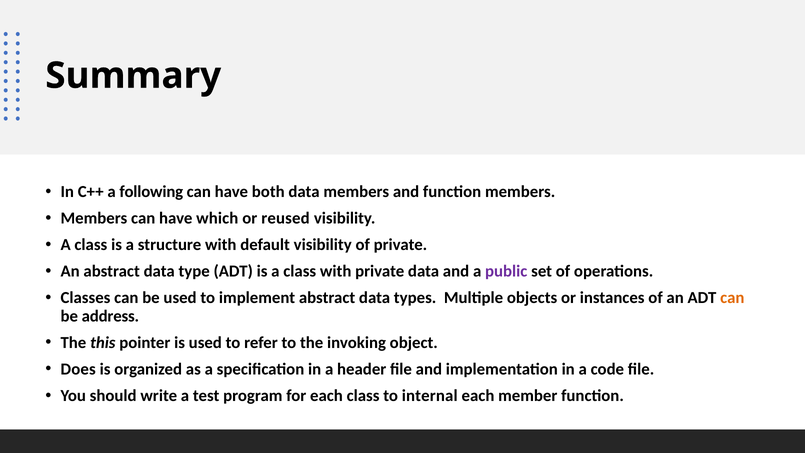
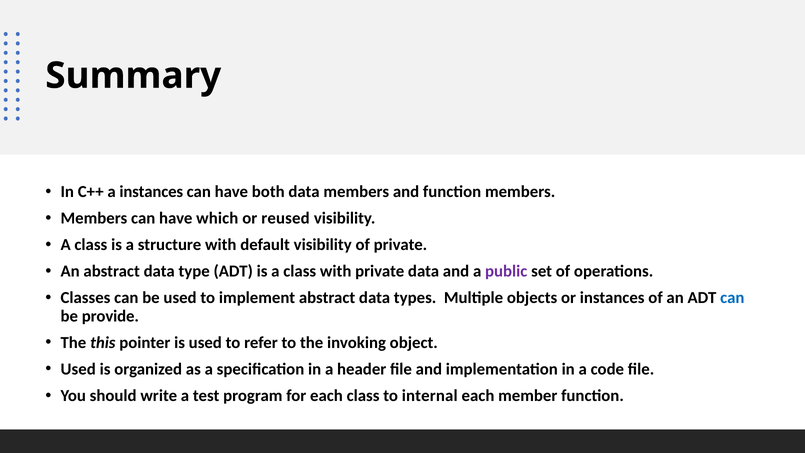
a following: following -> instances (151, 192)
can colour: orange -> blue (732, 298)
address: address -> provide (110, 316)
Does: Does -> Used (78, 369)
